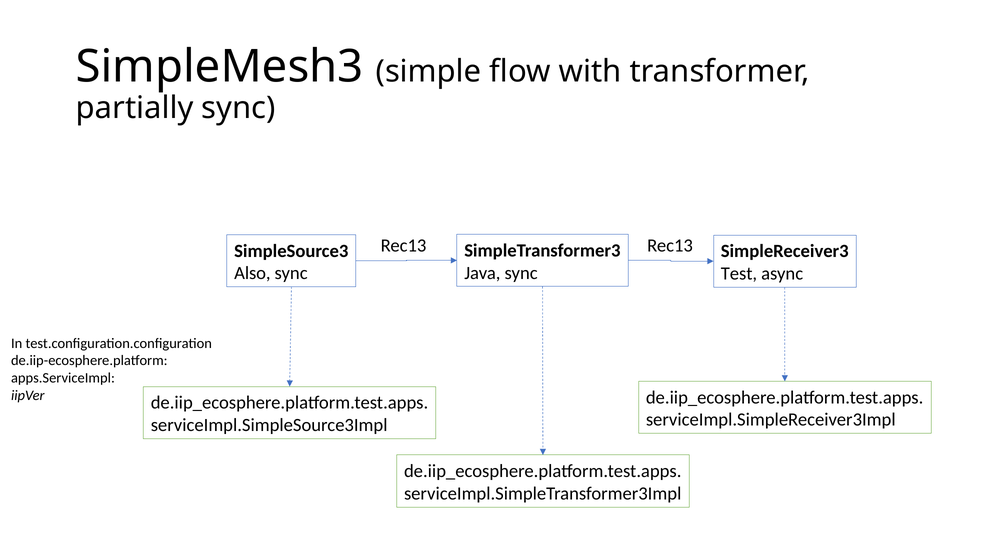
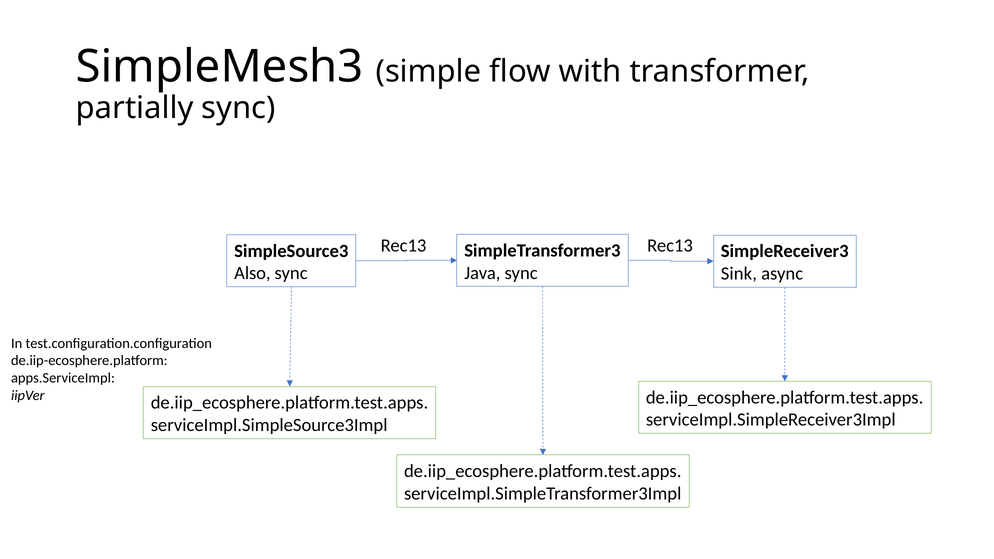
Test: Test -> Sink (739, 274)
